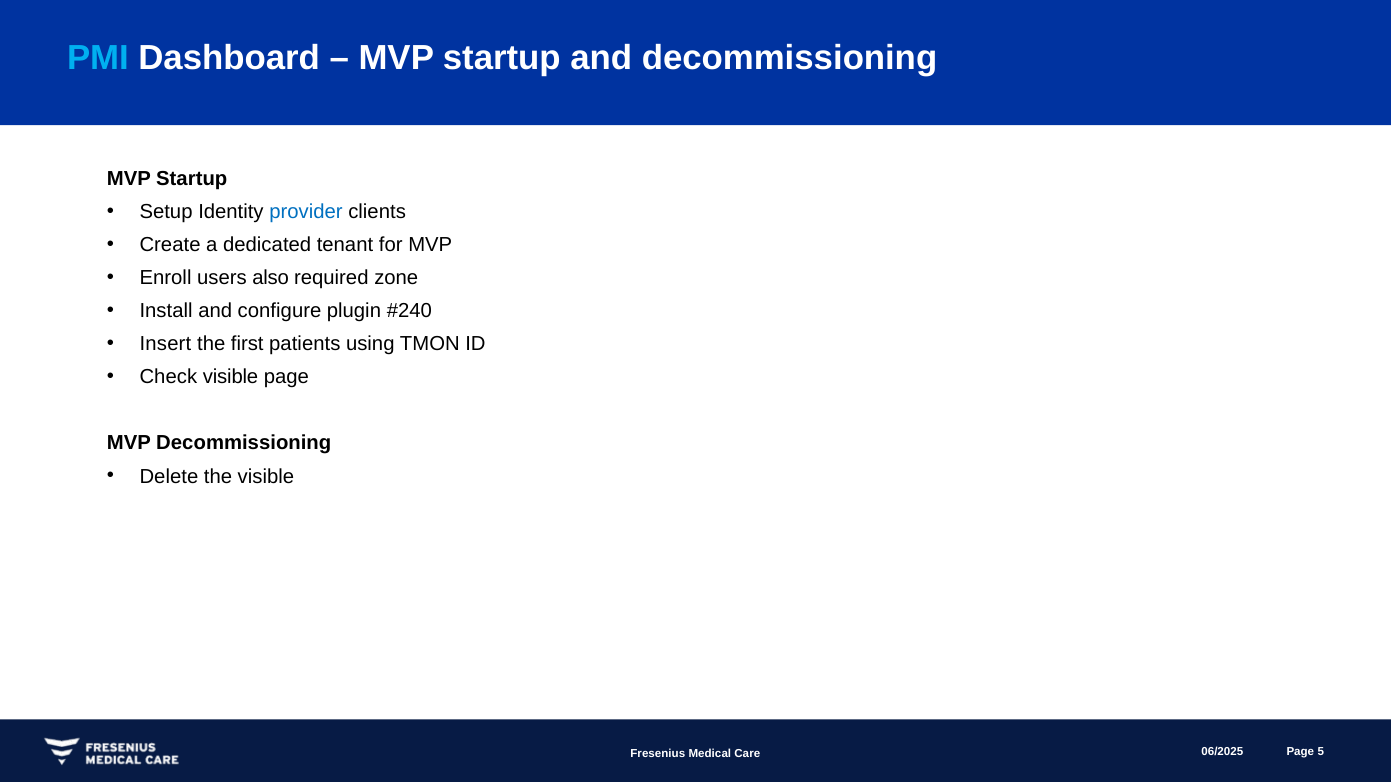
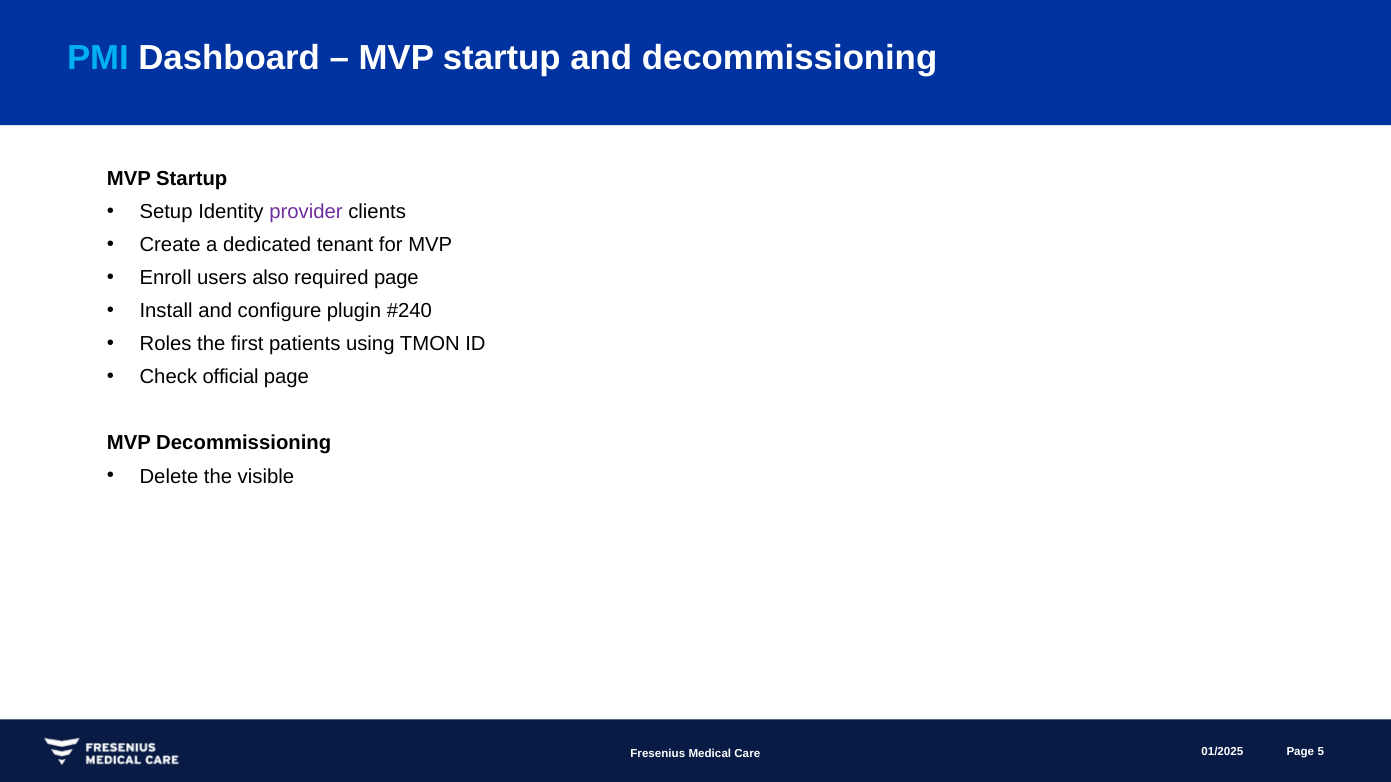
provider colour: blue -> purple (306, 212)
required zone: zone -> page (396, 278)
Insert: Insert -> Roles (166, 344)
Check visible: visible -> official (231, 377)
06/2025: 06/2025 -> 01/2025 (1222, 752)
